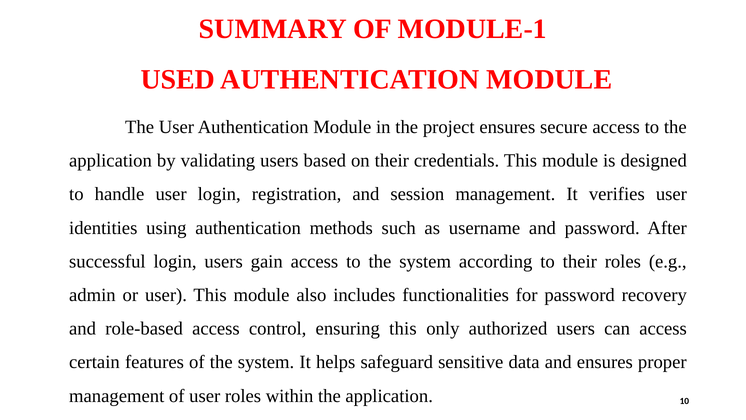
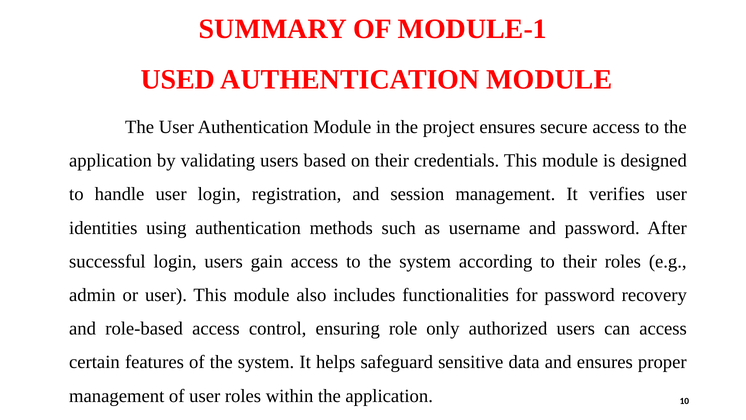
ensuring this: this -> role (403, 328)
